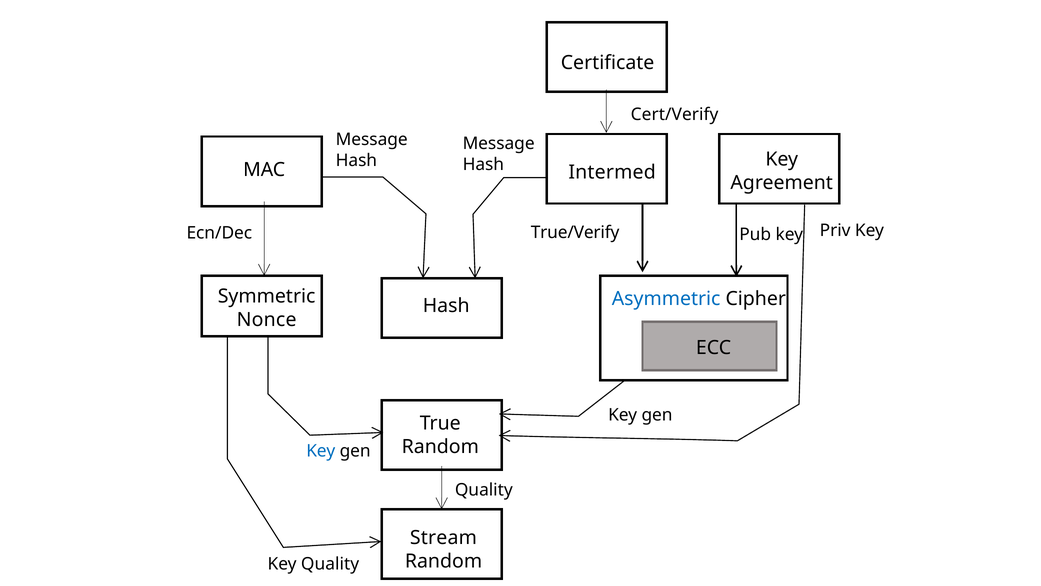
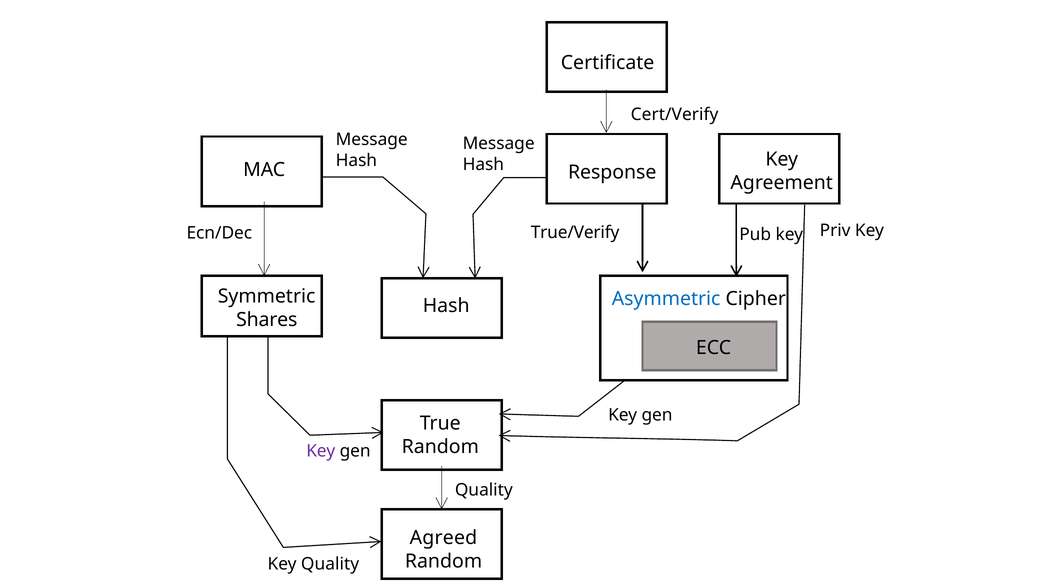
Intermed: Intermed -> Response (612, 172)
Nonce: Nonce -> Shares (267, 319)
Key colour: blue -> purple (321, 451)
Stream: Stream -> Agreed (443, 537)
